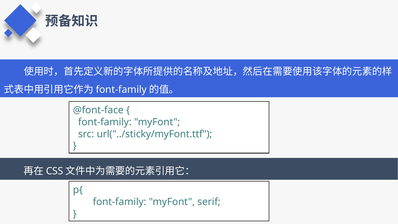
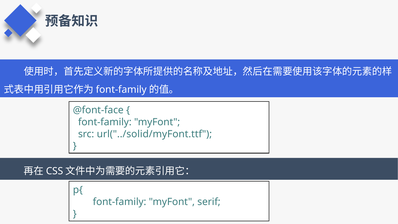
url("../sticky/myFont.ttf: url("../sticky/myFont.ttf -> url("../solid/myFont.ttf (154, 134)
